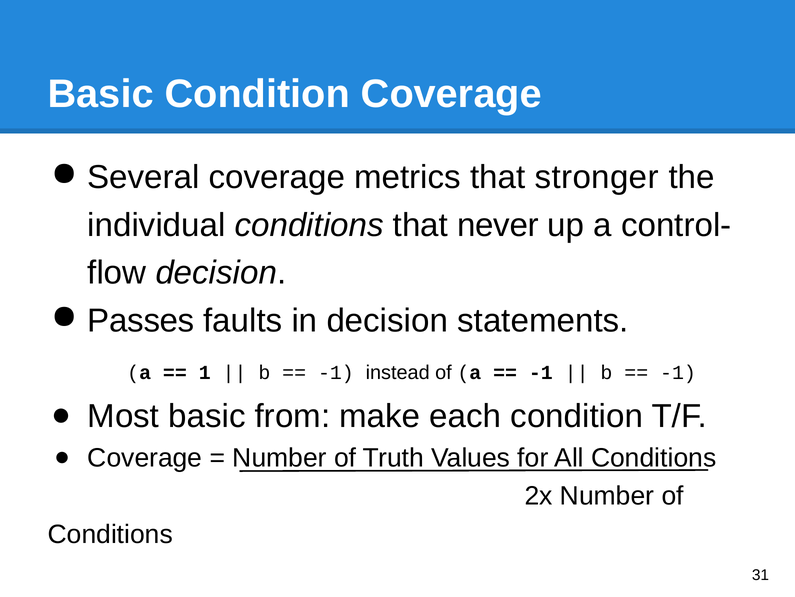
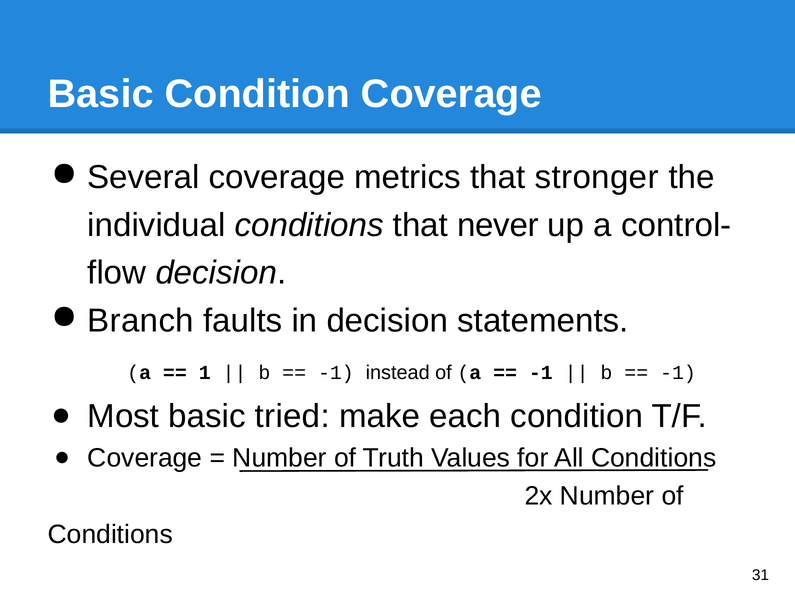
Passes: Passes -> Branch (141, 320)
from: from -> tried (292, 416)
